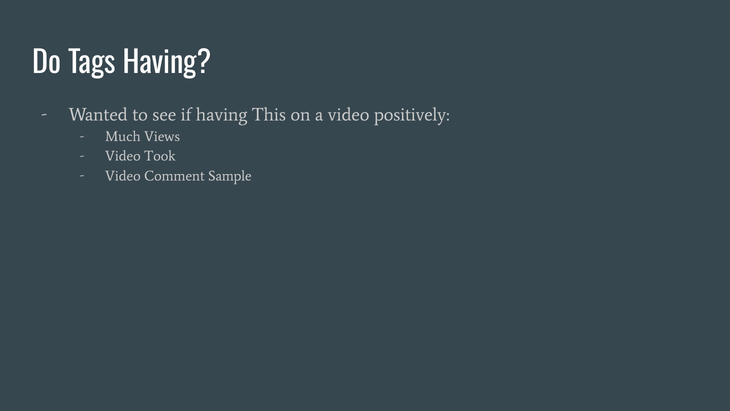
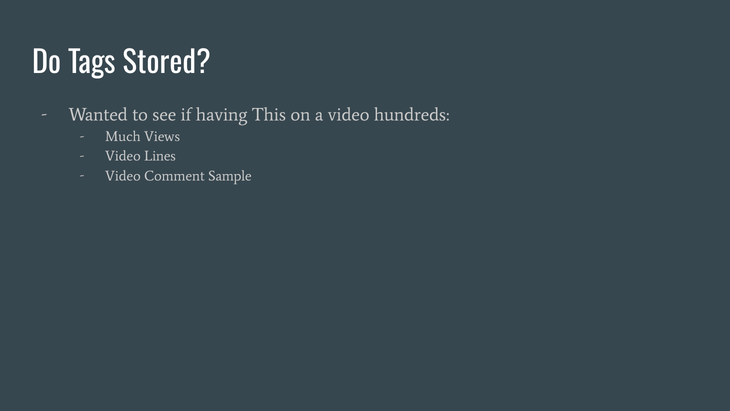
Tags Having: Having -> Stored (167, 63)
positively: positively -> hundreds (412, 115)
Took: Took -> Lines (160, 156)
